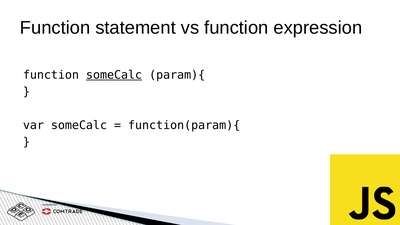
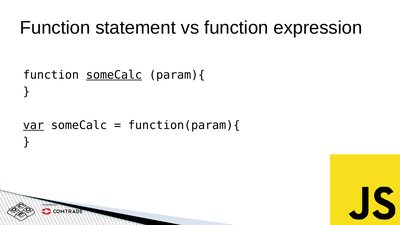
var underline: none -> present (33, 125)
